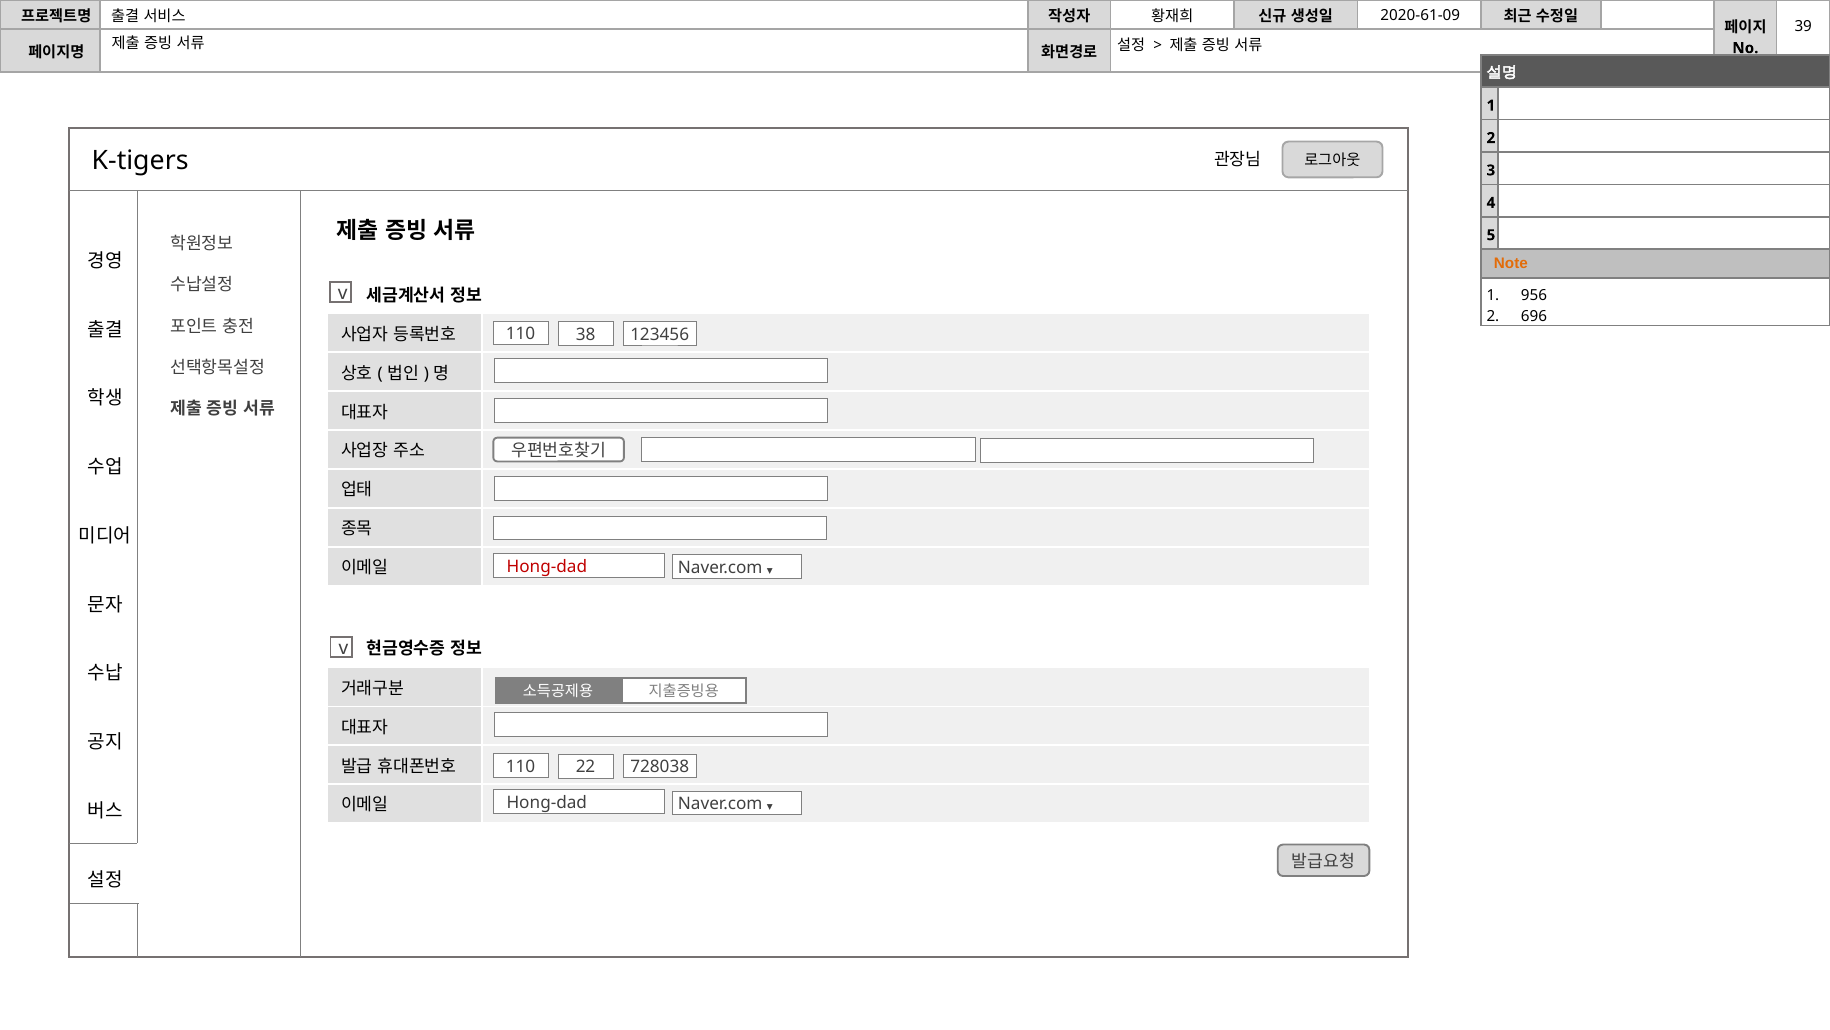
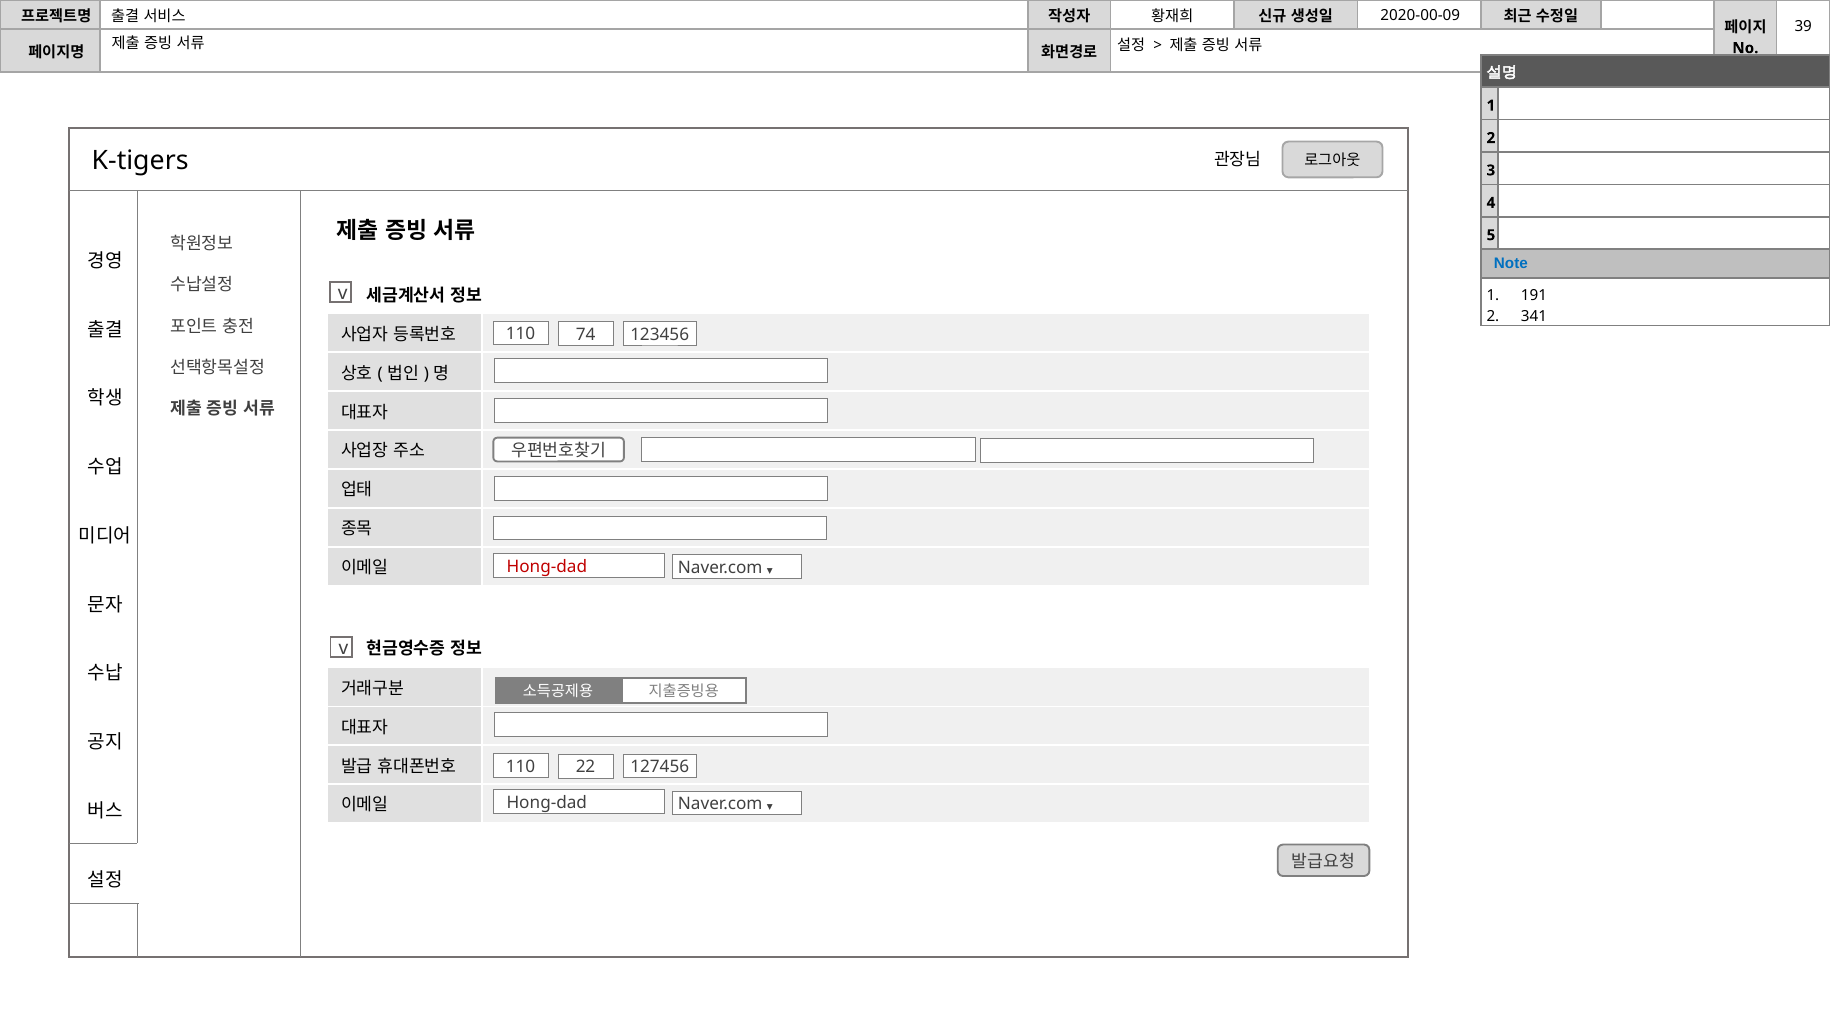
2020-61-09: 2020-61-09 -> 2020-00-09 (1420, 15)
Note colour: orange -> blue (1511, 264)
956: 956 -> 191 (1534, 295)
696: 696 -> 341 (1534, 316)
38: 38 -> 74 (586, 334)
728038: 728038 -> 127456 (660, 766)
